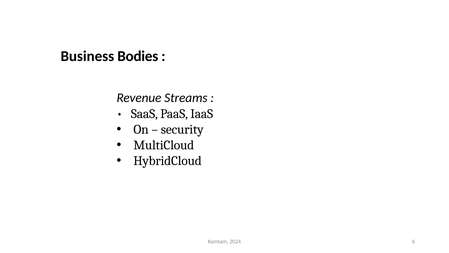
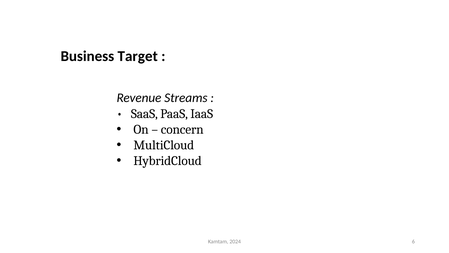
Bodies: Bodies -> Target (138, 56)
security: security -> concern (182, 129)
